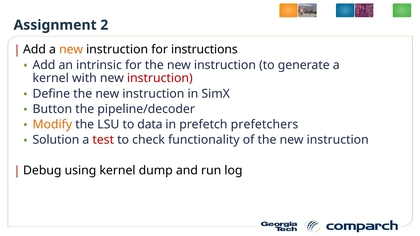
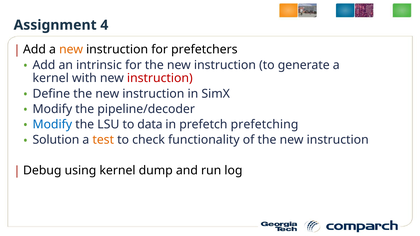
2: 2 -> 4 (104, 25)
instructions: instructions -> prefetchers (204, 50)
Button: Button -> Modify (52, 109)
Modify colour: orange -> blue (52, 125)
prefetchers: prefetchers -> prefetching (265, 125)
test colour: red -> orange (103, 140)
